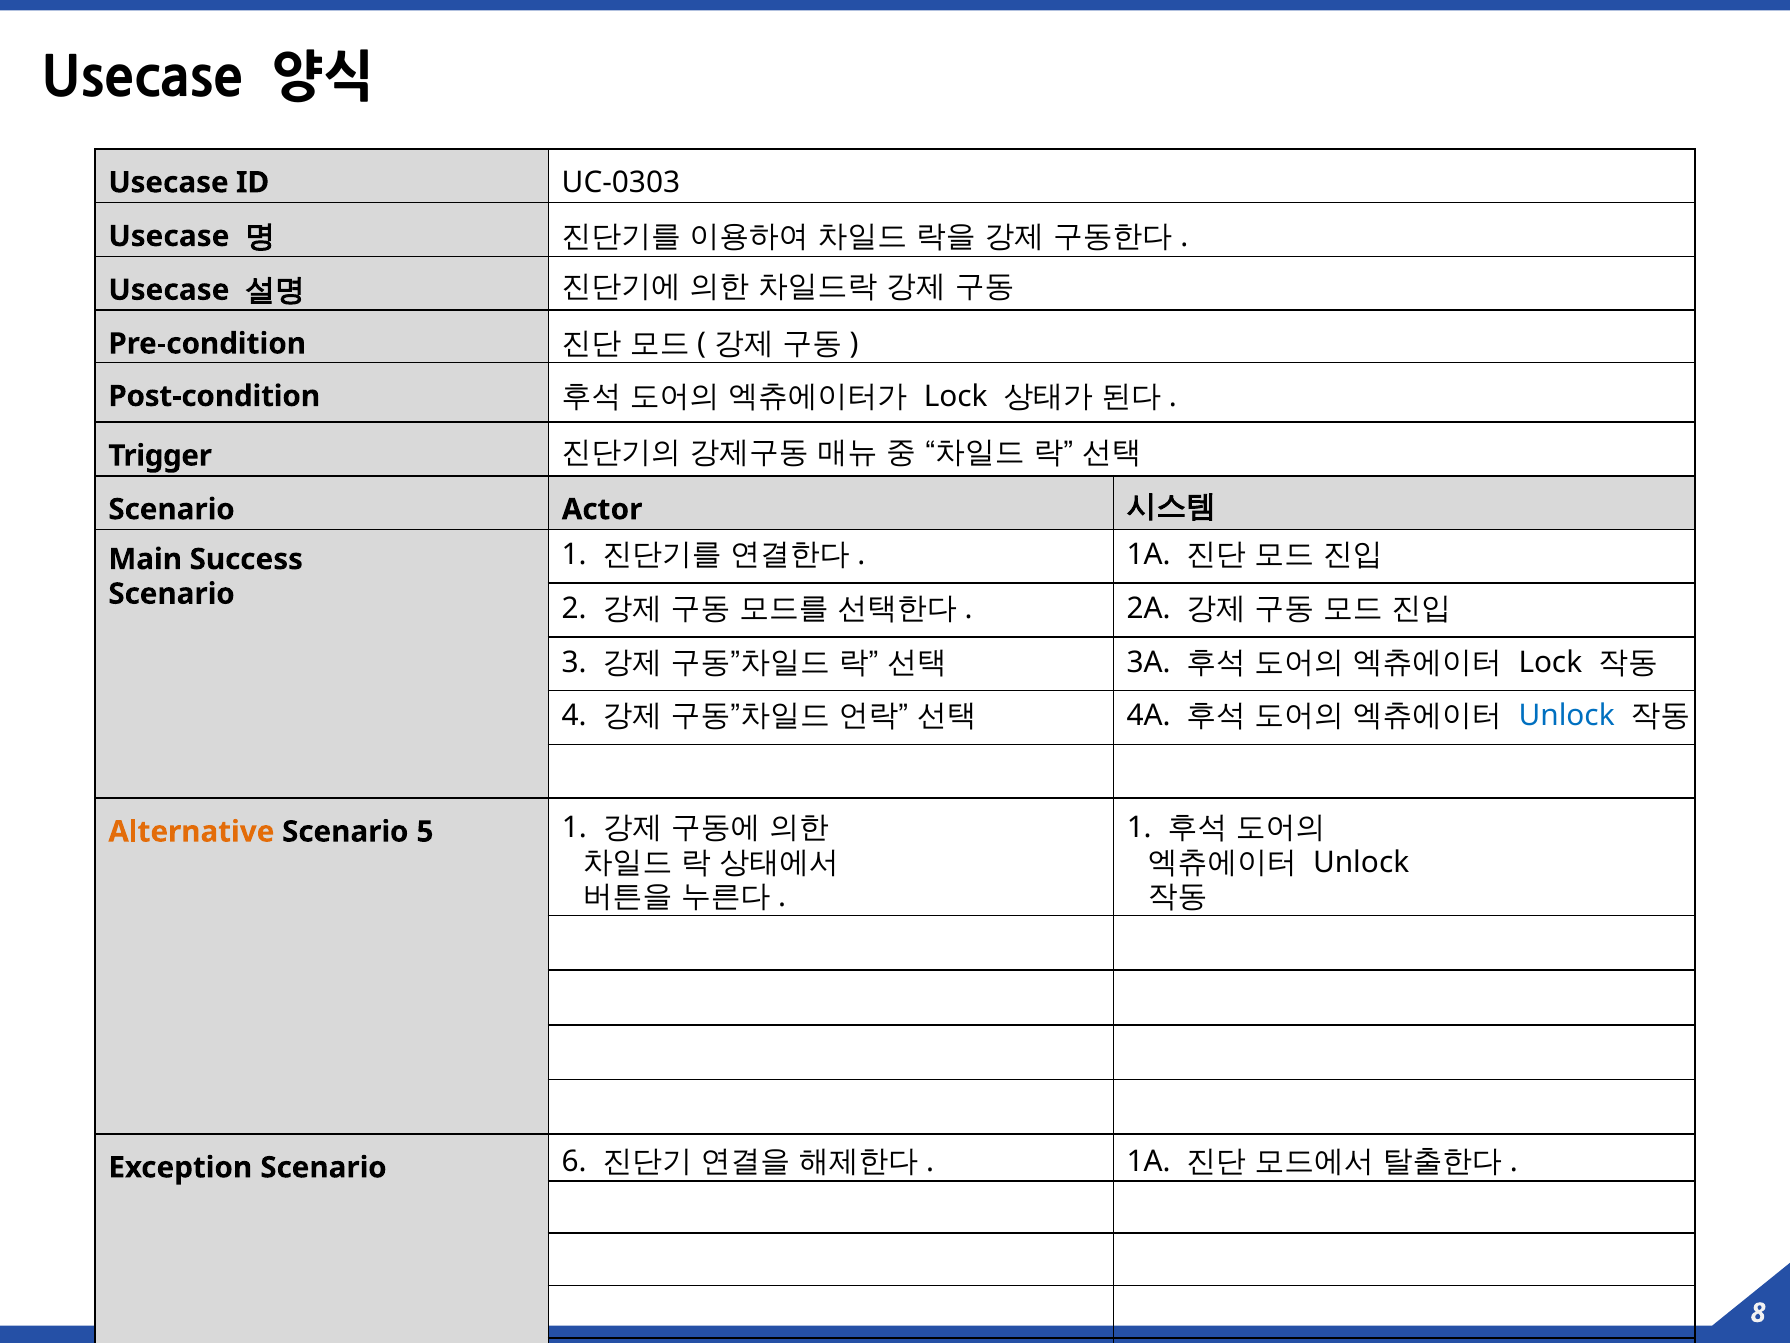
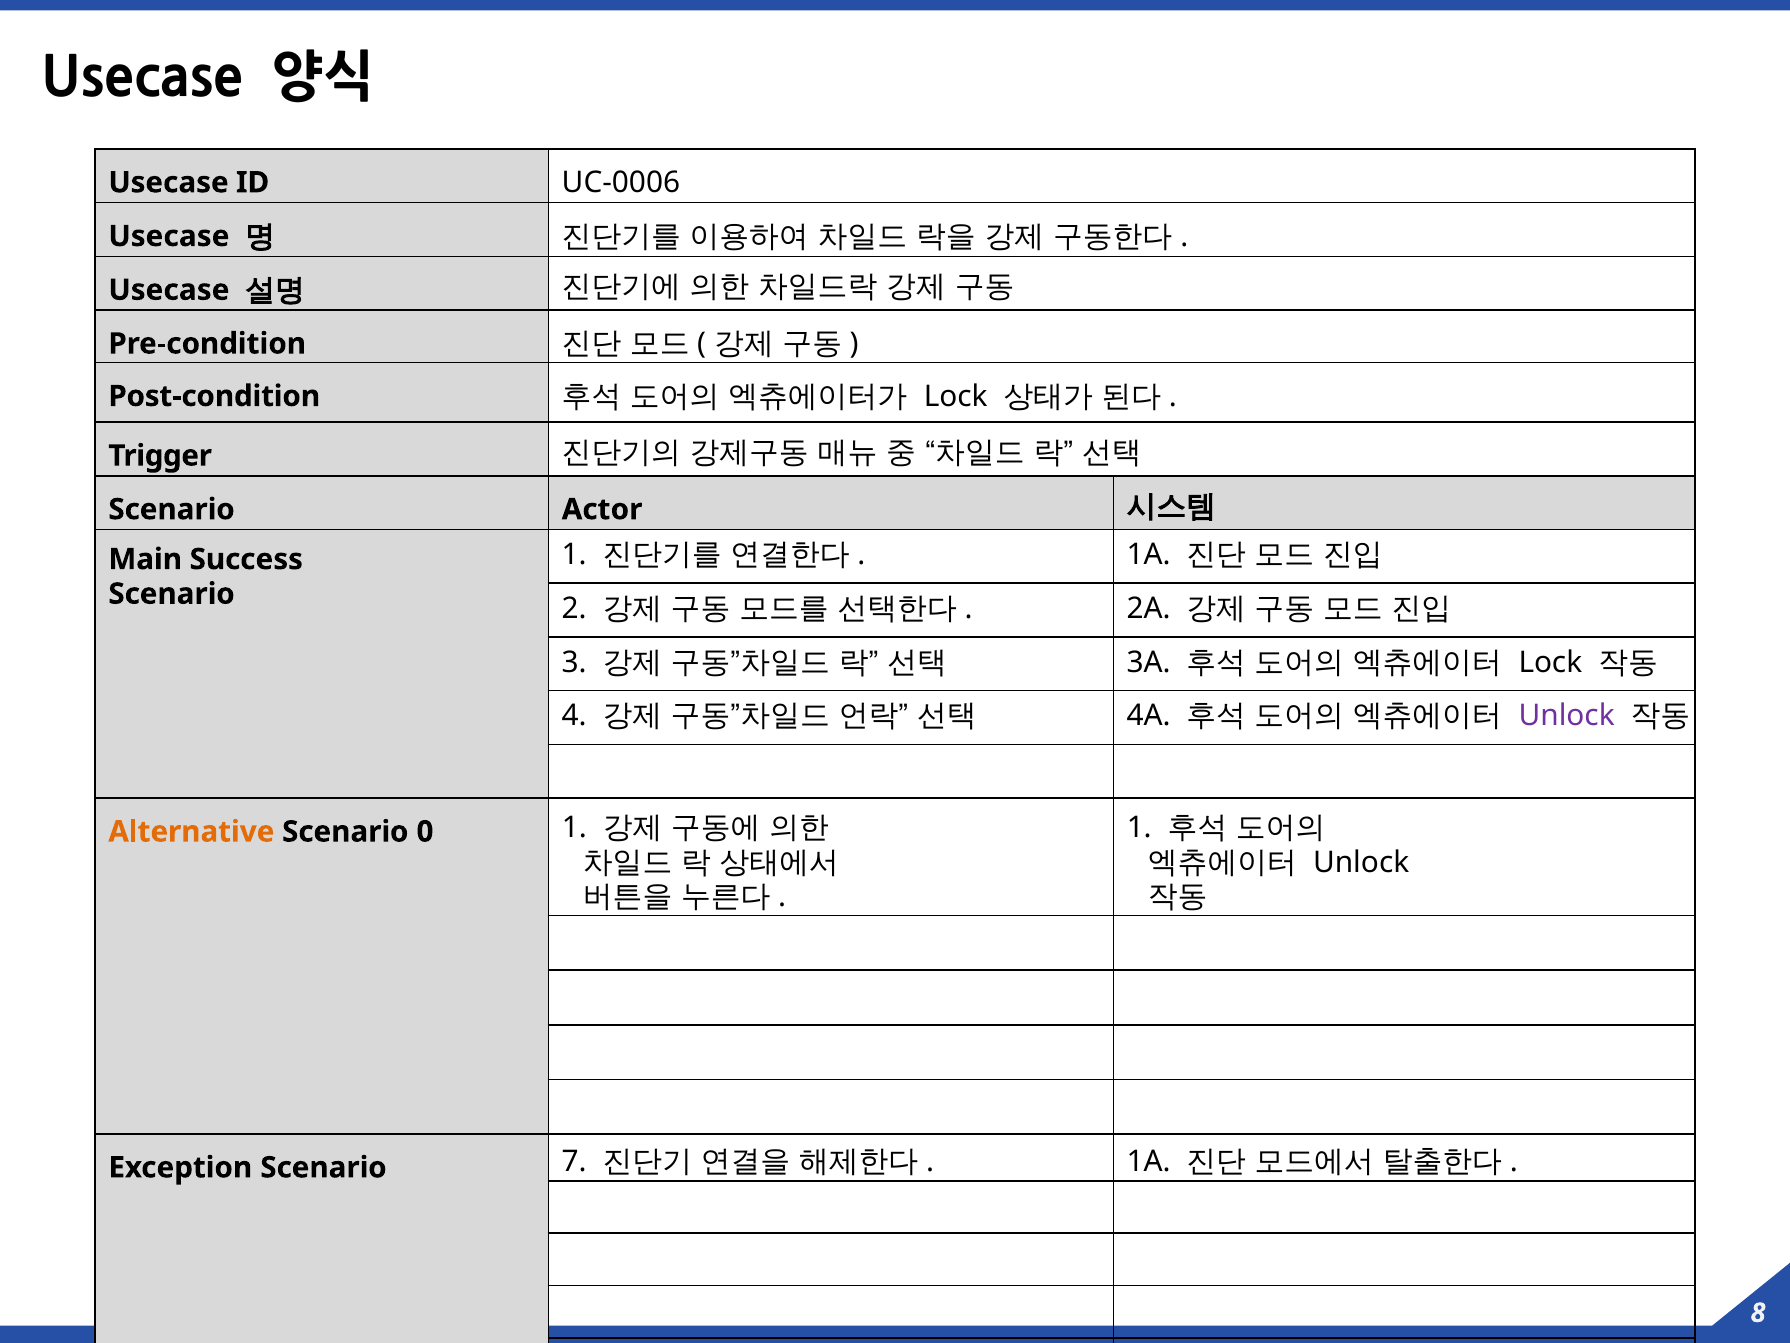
UC-0303: UC-0303 -> UC-0006 (621, 182)
Unlock colour: blue -> purple (1567, 716)
5: 5 -> 0 (425, 831)
6: 6 -> 7 (574, 1161)
